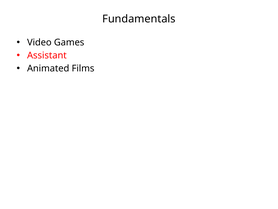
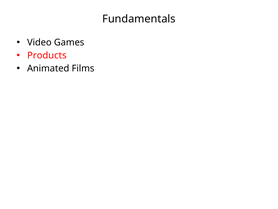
Assistant: Assistant -> Products (47, 55)
